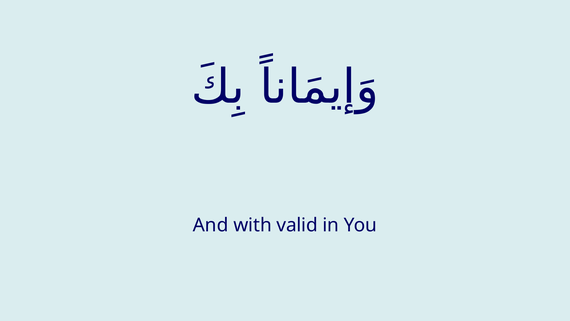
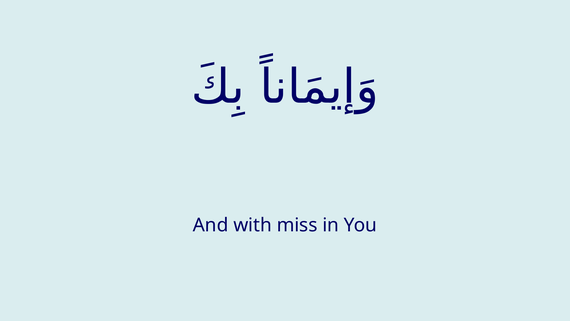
valid: valid -> miss (297, 225)
